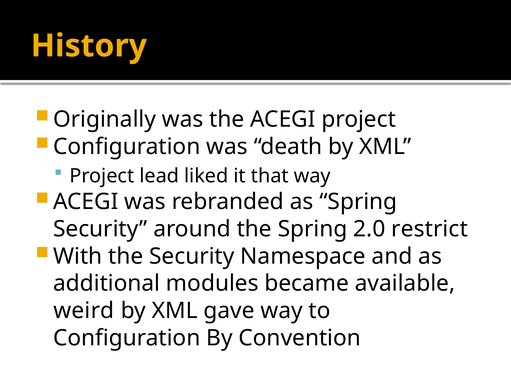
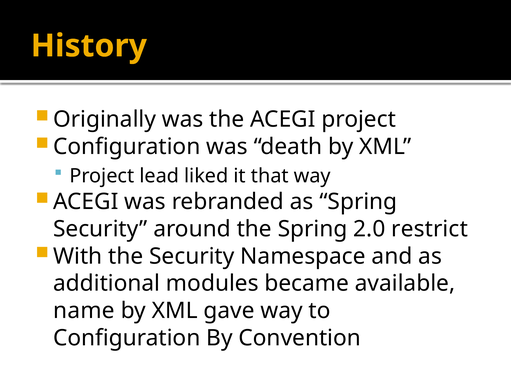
weird: weird -> name (84, 311)
